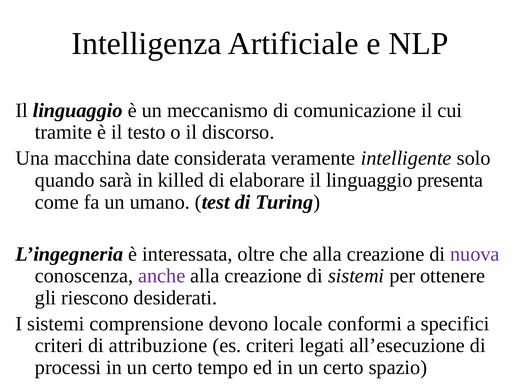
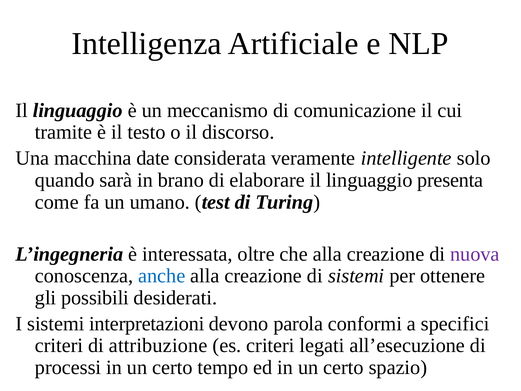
killed: killed -> brano (181, 180)
anche colour: purple -> blue (162, 276)
riescono: riescono -> possibili (95, 298)
comprensione: comprensione -> interpretazioni (147, 324)
locale: locale -> parola (298, 324)
